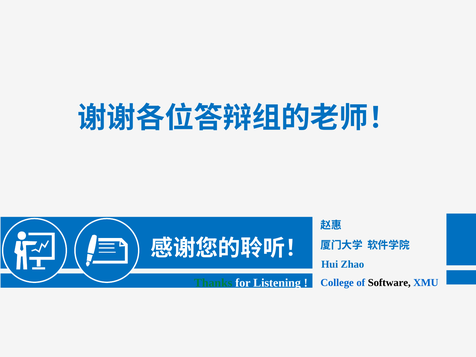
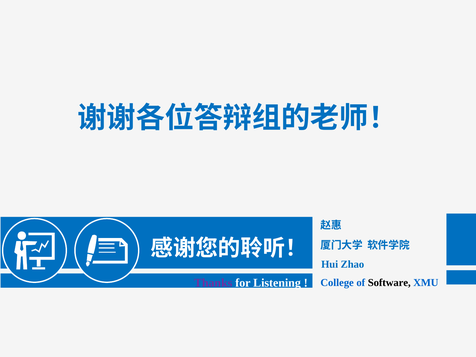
Thanks colour: green -> purple (213, 283)
